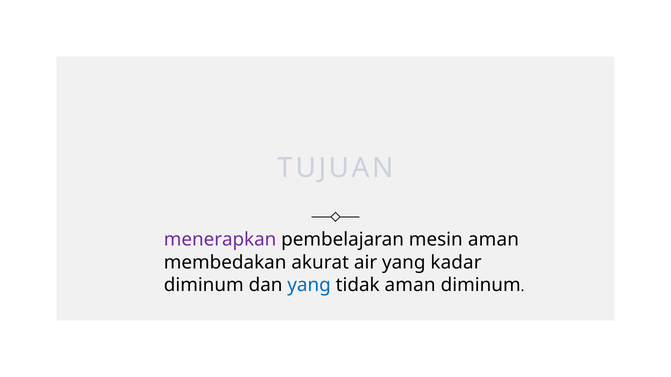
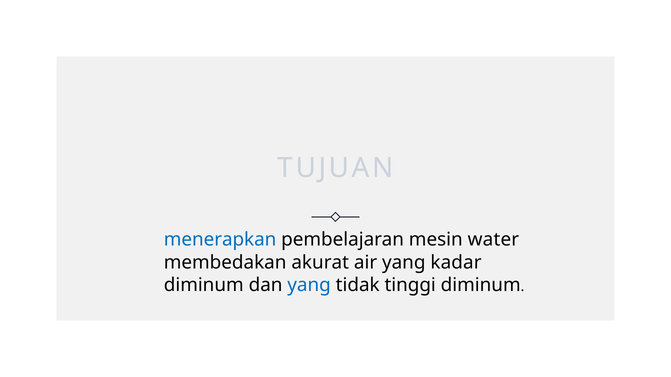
menerapkan colour: purple -> blue (220, 240)
mesin aman: aman -> water (493, 240)
tidak aman: aman -> tinggi (410, 285)
